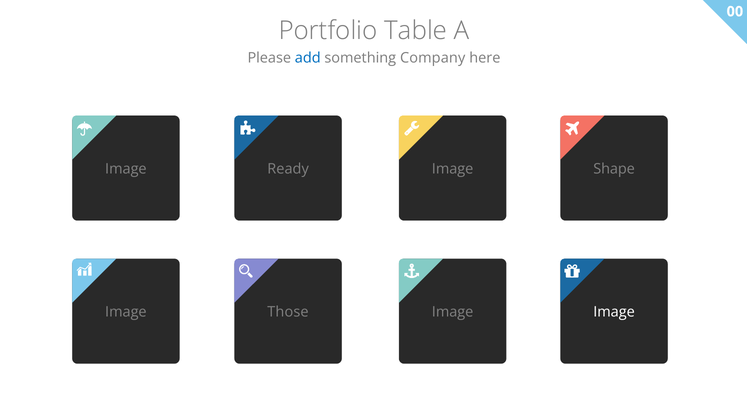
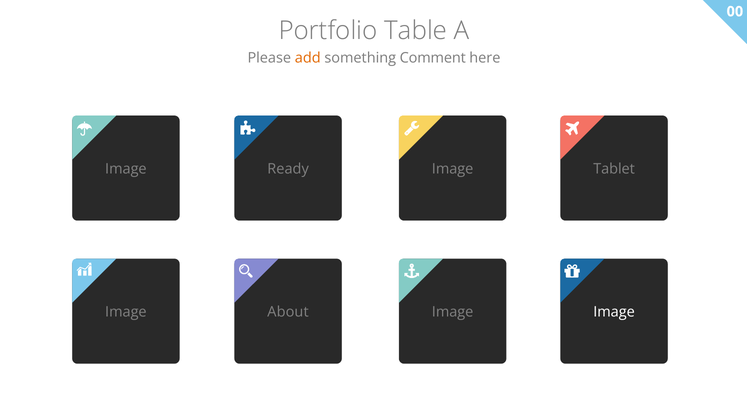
add colour: blue -> orange (308, 58)
Company: Company -> Comment (433, 58)
Shape: Shape -> Tablet (614, 169)
Those: Those -> About (288, 312)
